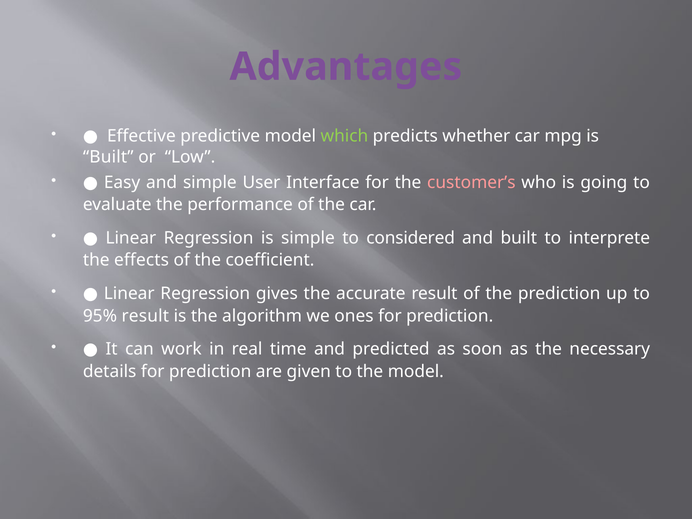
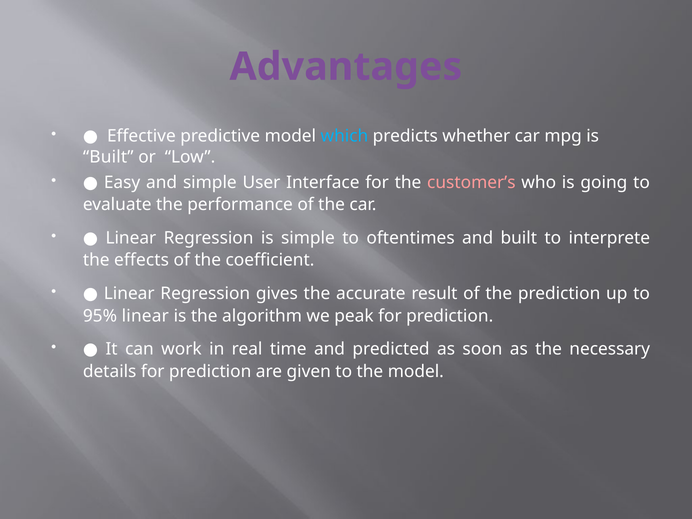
which colour: light green -> light blue (344, 136)
considered: considered -> oftentimes (411, 238)
95% result: result -> linear (145, 316)
ones: ones -> peak (354, 316)
